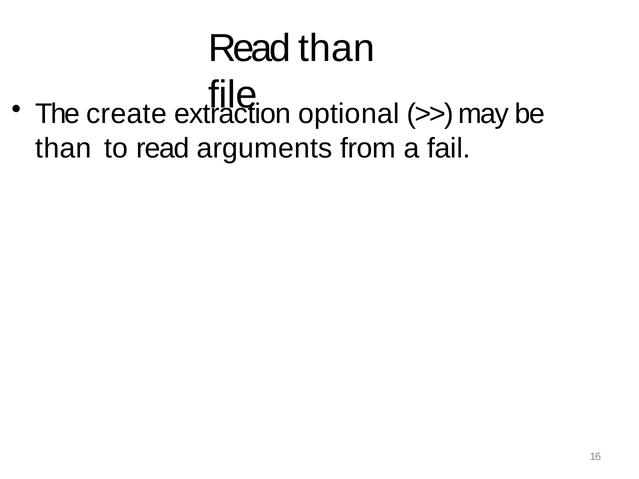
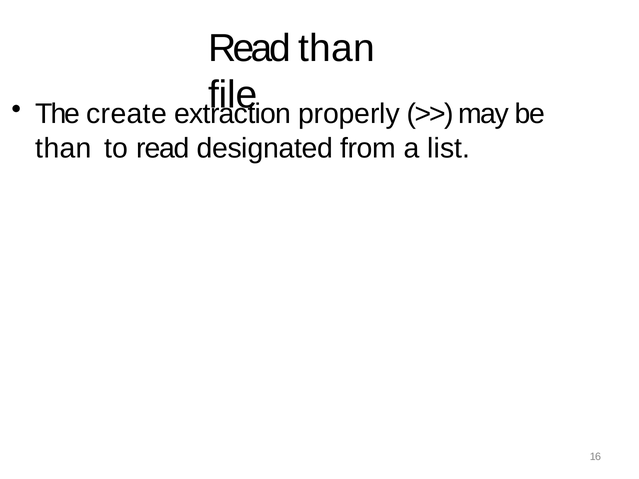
optional: optional -> properly (349, 114)
arguments: arguments -> designated (265, 148)
fail: fail -> list (449, 148)
